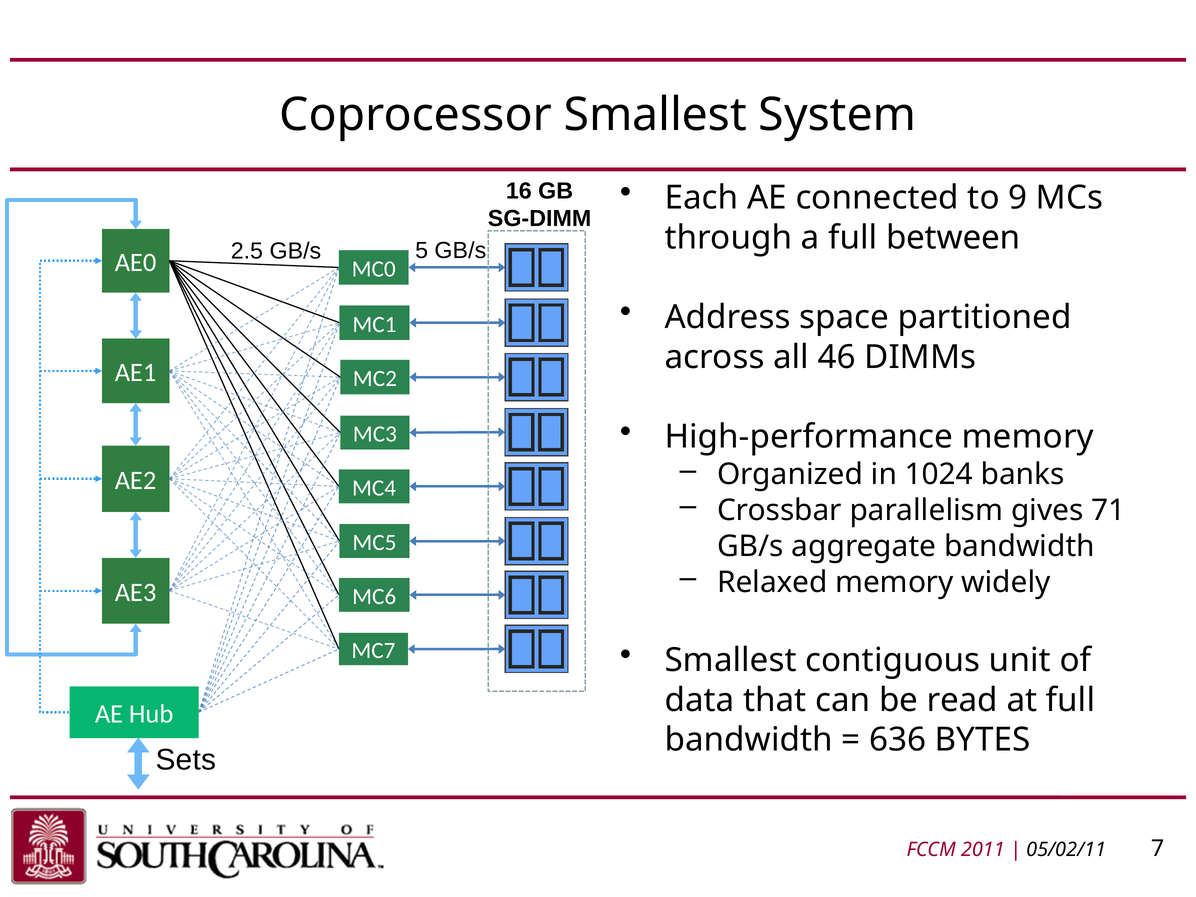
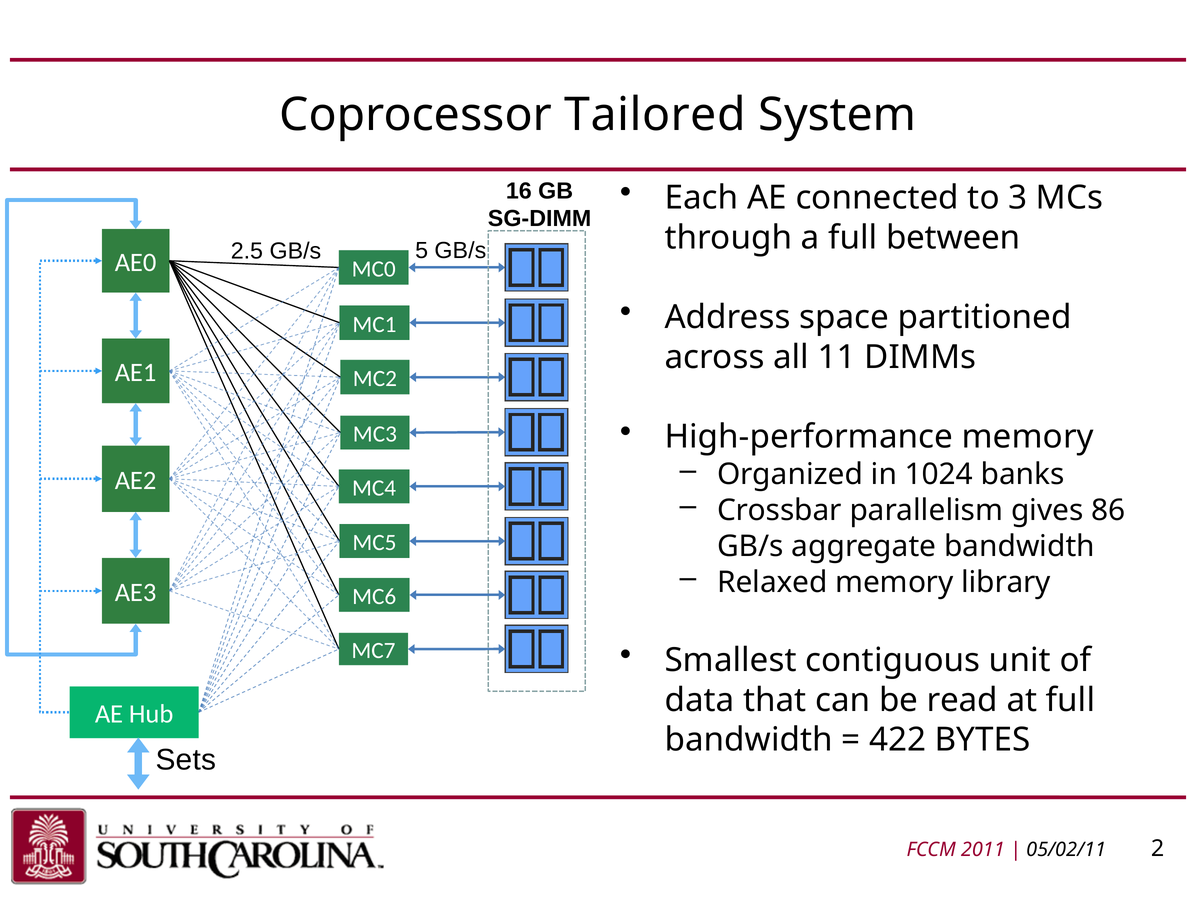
Coprocessor Smallest: Smallest -> Tailored (655, 115)
9: 9 -> 3 (1018, 198)
46: 46 -> 11 (837, 357)
71: 71 -> 86 (1108, 510)
widely: widely -> library (1006, 582)
636: 636 -> 422 (898, 740)
7: 7 -> 2 (1158, 849)
